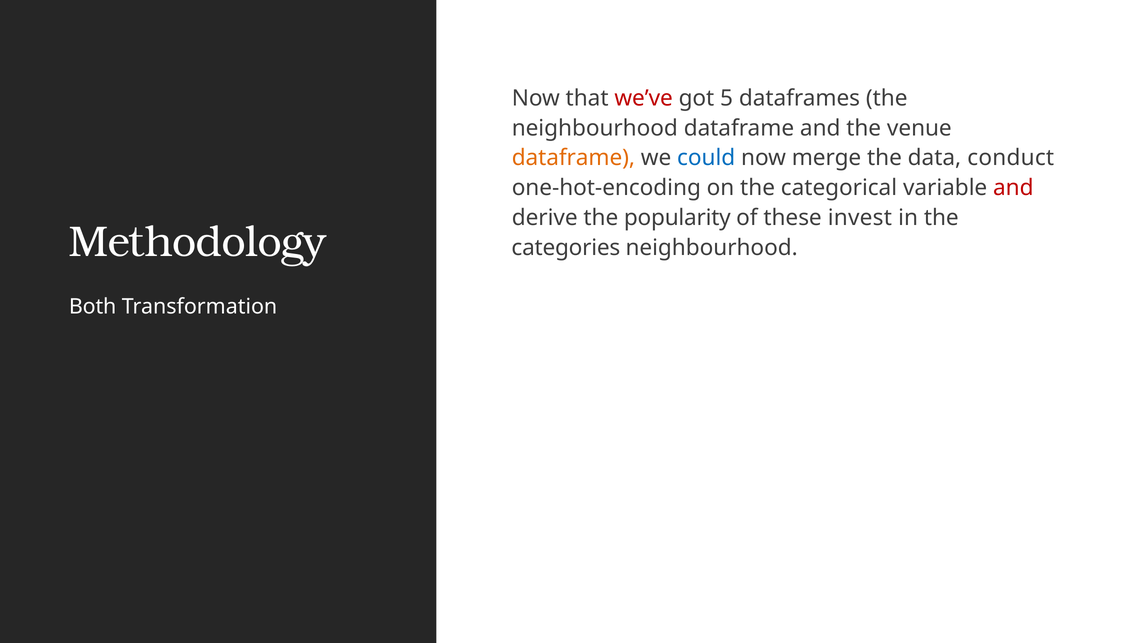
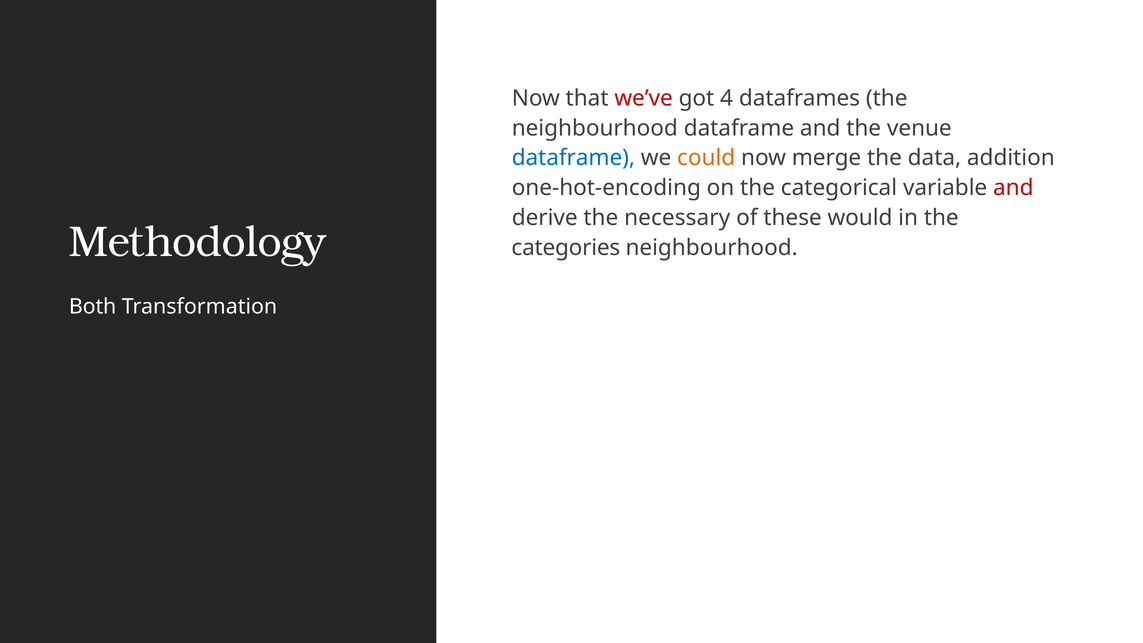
5: 5 -> 4 (727, 98)
dataframe colour: orange -> blue (573, 158)
could colour: blue -> orange (706, 158)
conduct: conduct -> addition (1011, 158)
popularity: popularity -> necessary (677, 218)
invest: invest -> would (860, 218)
